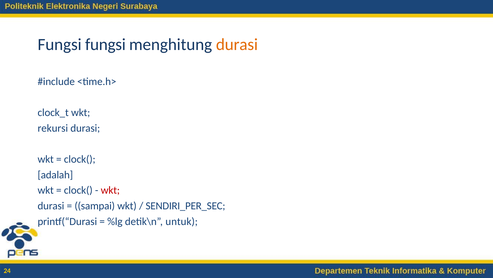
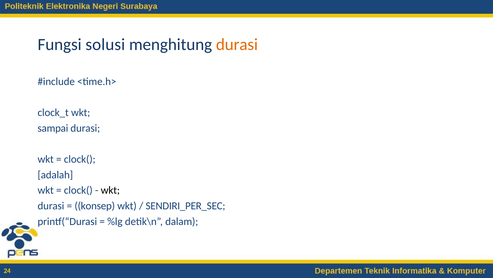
Fungsi fungsi: fungsi -> solusi (105, 44)
rekursi: rekursi -> sampai (53, 128)
wkt colour: red -> black (110, 190)
sampai: sampai -> konsep (95, 205)
untuk: untuk -> dalam (182, 221)
